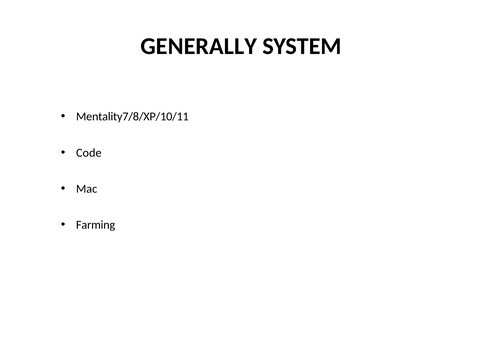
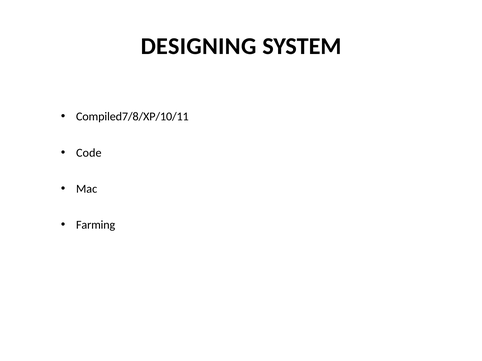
GENERALLY: GENERALLY -> DESIGNING (199, 46)
Mentality7/8/XP/10/11: Mentality7/8/XP/10/11 -> Compiled7/8/XP/10/11 (132, 117)
